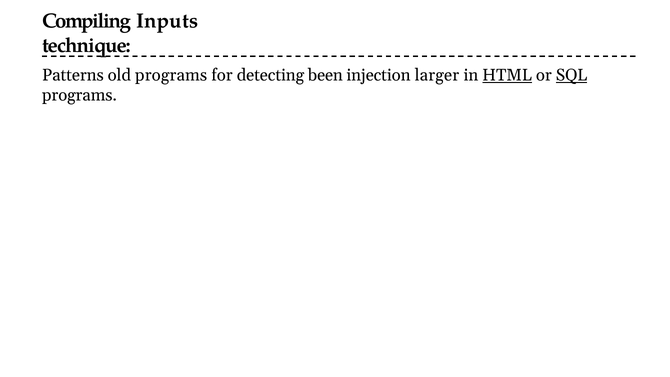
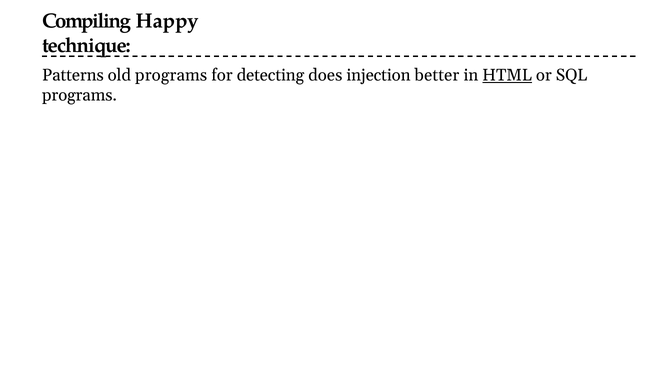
Inputs: Inputs -> Happy (167, 21)
been: been -> does (325, 75)
larger: larger -> better (437, 75)
SQL underline: present -> none (572, 75)
